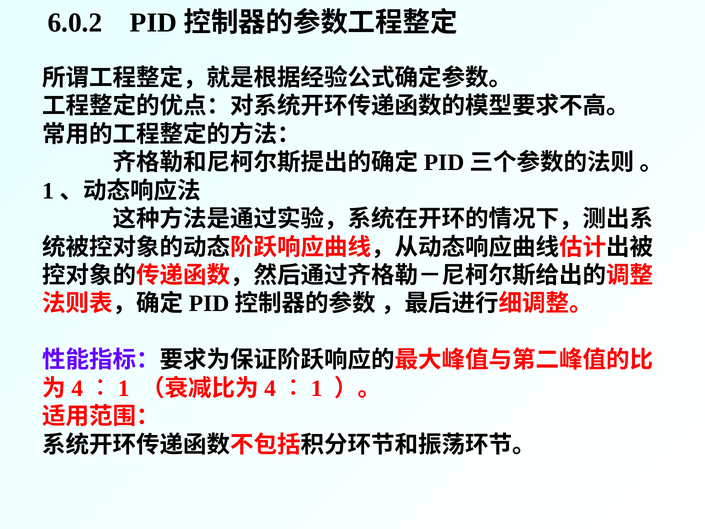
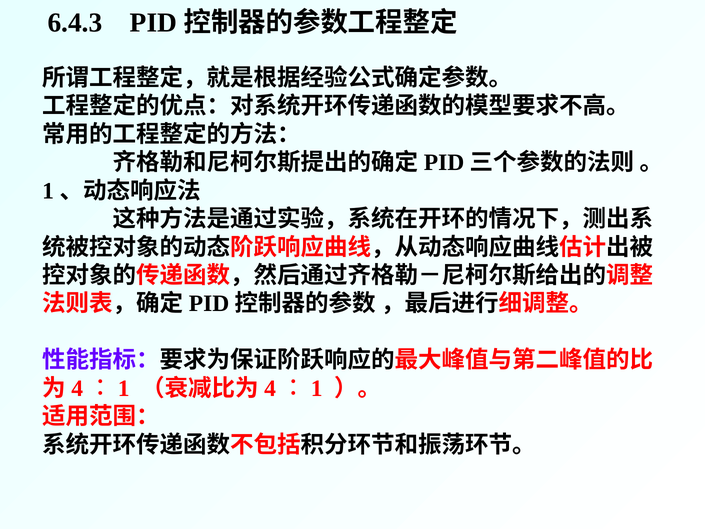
6.0.2: 6.0.2 -> 6.4.3 (75, 22)
